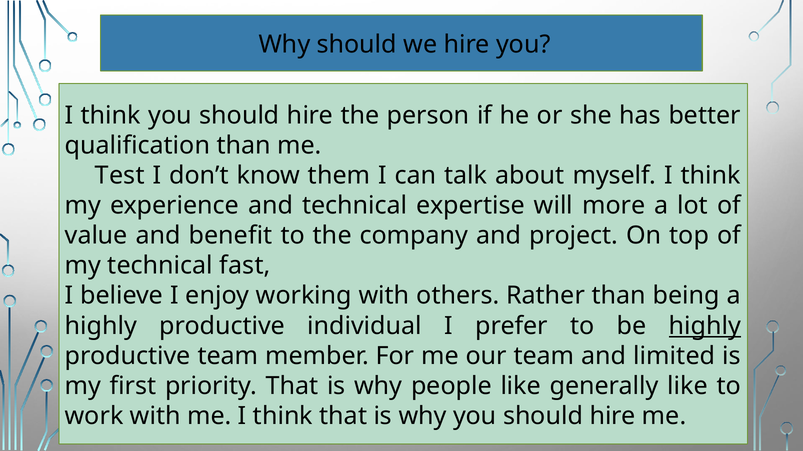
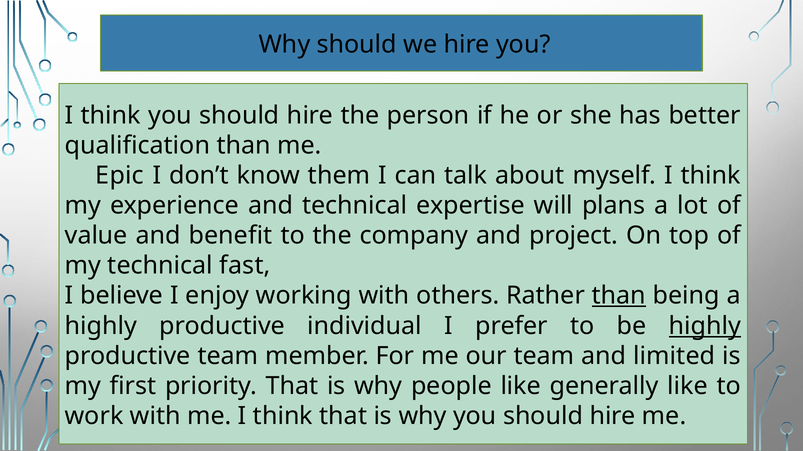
Test: Test -> Epic (120, 176)
more: more -> plans (614, 206)
than underline: none -> present (619, 296)
